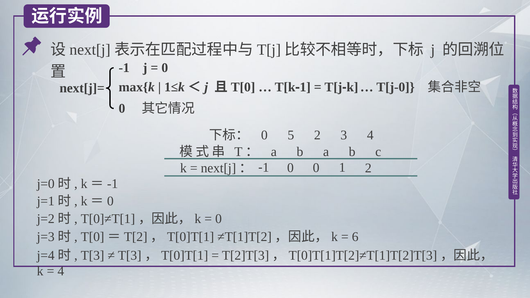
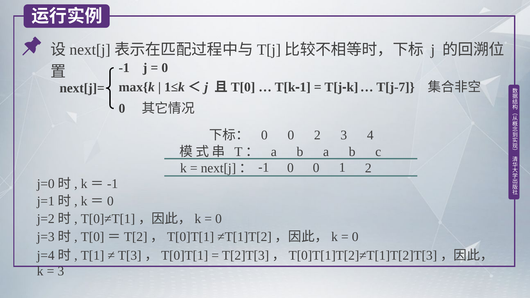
T[j-0: T[j-0 -> T[j-7 (396, 87)
5: 5 -> 0 (291, 135)
6: 6 -> 0 (355, 237)
T[3: T[3 -> T[1 (93, 255)
4: 4 -> 3 (61, 271)
